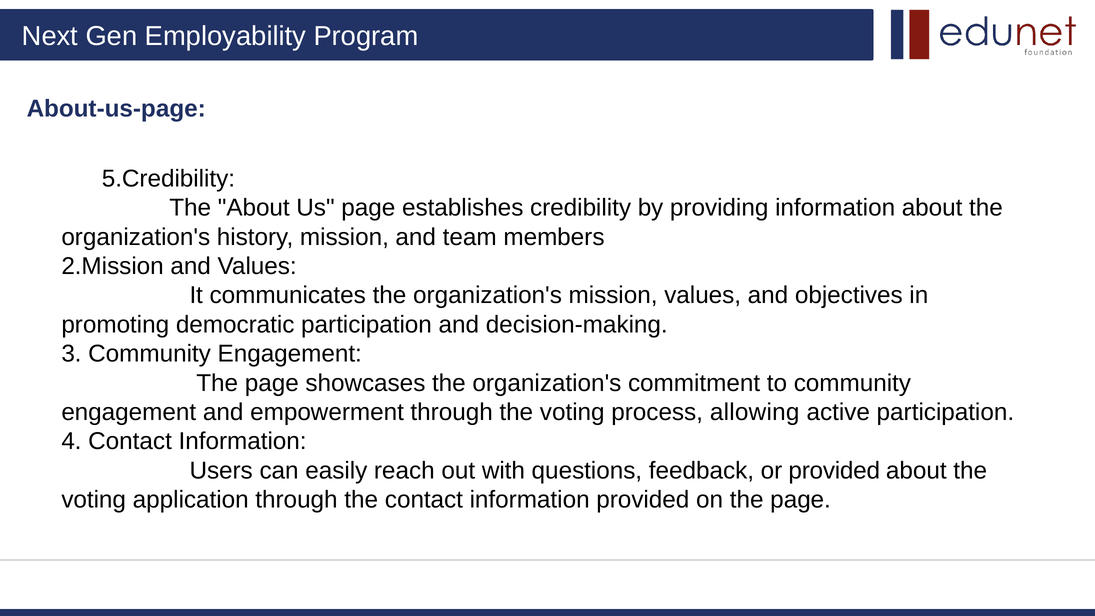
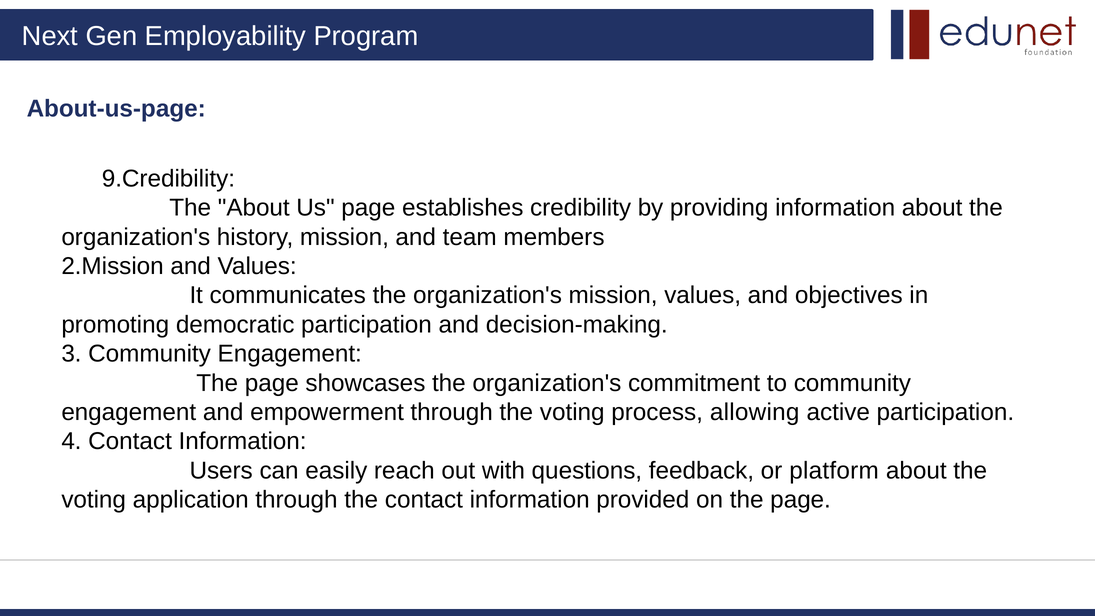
5.Credibility: 5.Credibility -> 9.Credibility (168, 179)
or provided: provided -> platform (834, 471)
